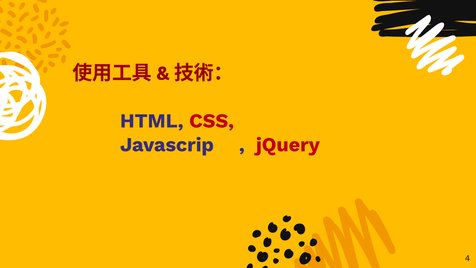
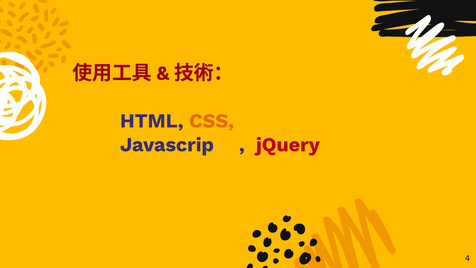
CSS colour: red -> orange (212, 121)
